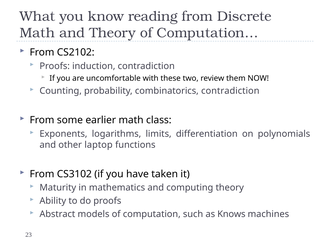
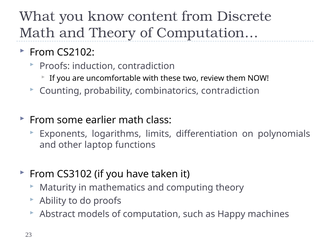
reading: reading -> content (153, 16)
Knows: Knows -> Happy (231, 215)
